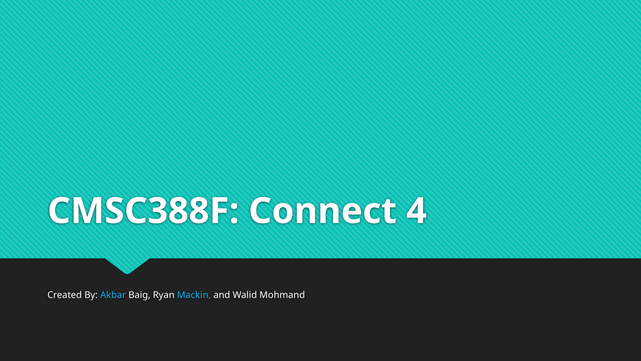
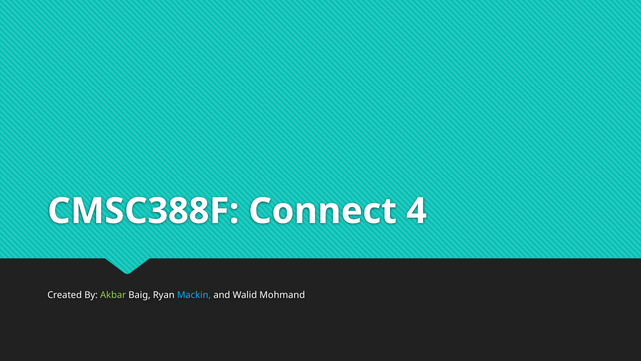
Akbar colour: light blue -> light green (113, 295)
